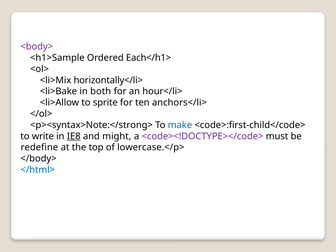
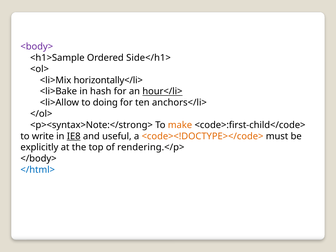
Each</h1>: Each</h1> -> Side</h1> (149, 58)
both: both -> hash (101, 91)
hour</li> underline: none -> present (162, 91)
sprite: sprite -> doing (105, 103)
make colour: blue -> orange (180, 125)
might: might -> useful (117, 136)
<code><!DOCTYPE></code> colour: purple -> orange (203, 136)
redefine: redefine -> explicitly (39, 147)
lowercase.</p>: lowercase.</p> -> rendering.</p> (151, 147)
